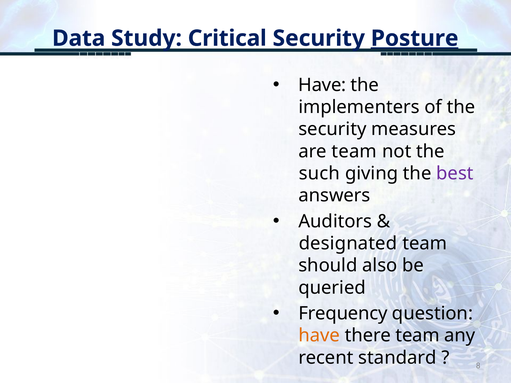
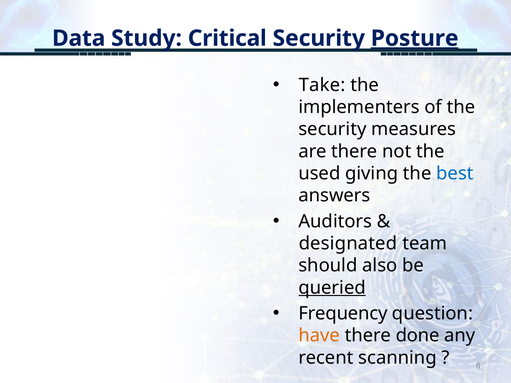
Have: Have -> Take (322, 85)
are team: team -> there (354, 151)
such: such -> used (319, 174)
best colour: purple -> blue (455, 174)
queried underline: none -> present (332, 288)
there team: team -> done (418, 336)
standard: standard -> scanning (398, 358)
